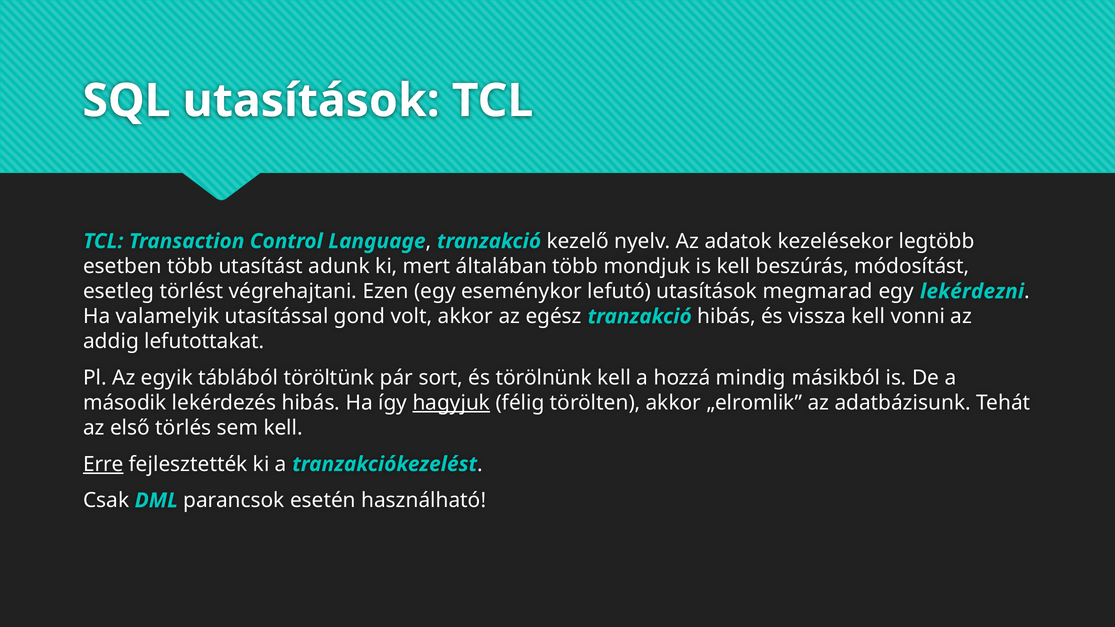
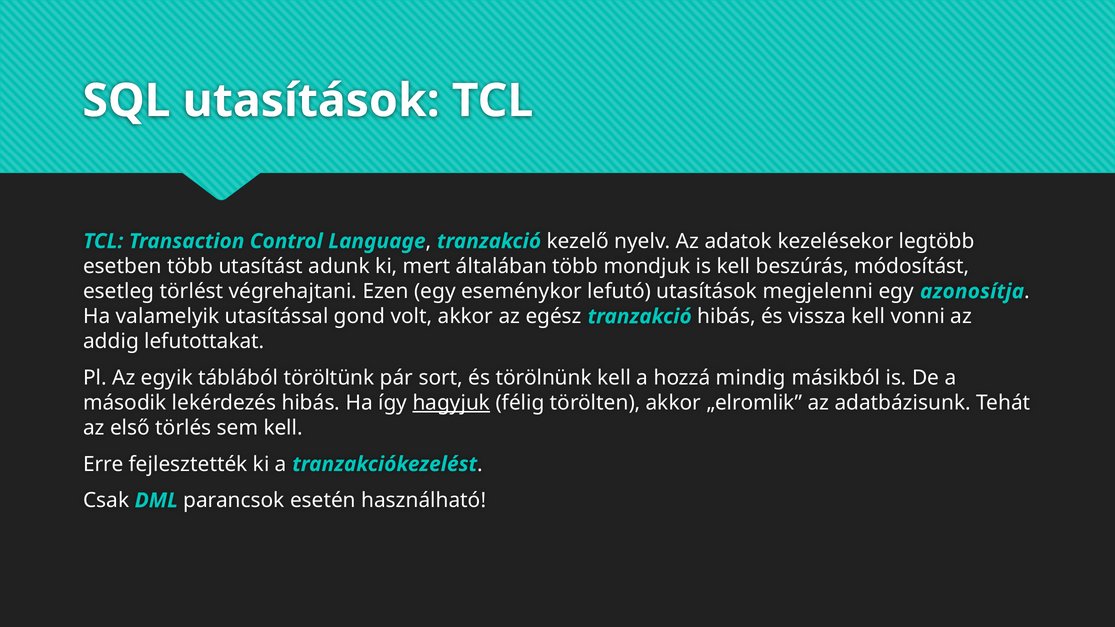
megmarad: megmarad -> megjelenni (818, 291)
lekérdezni: lekérdezni -> azonosítja (972, 291)
Erre underline: present -> none (103, 464)
